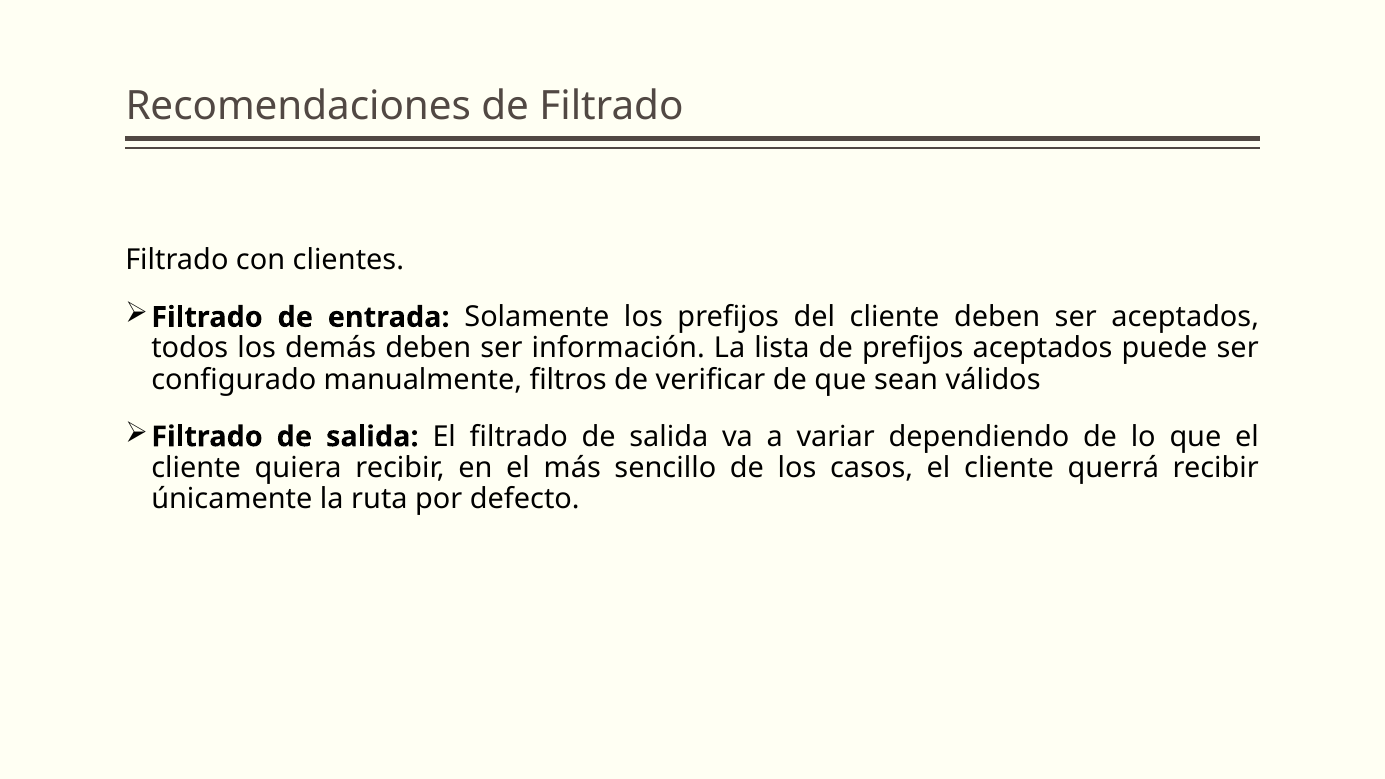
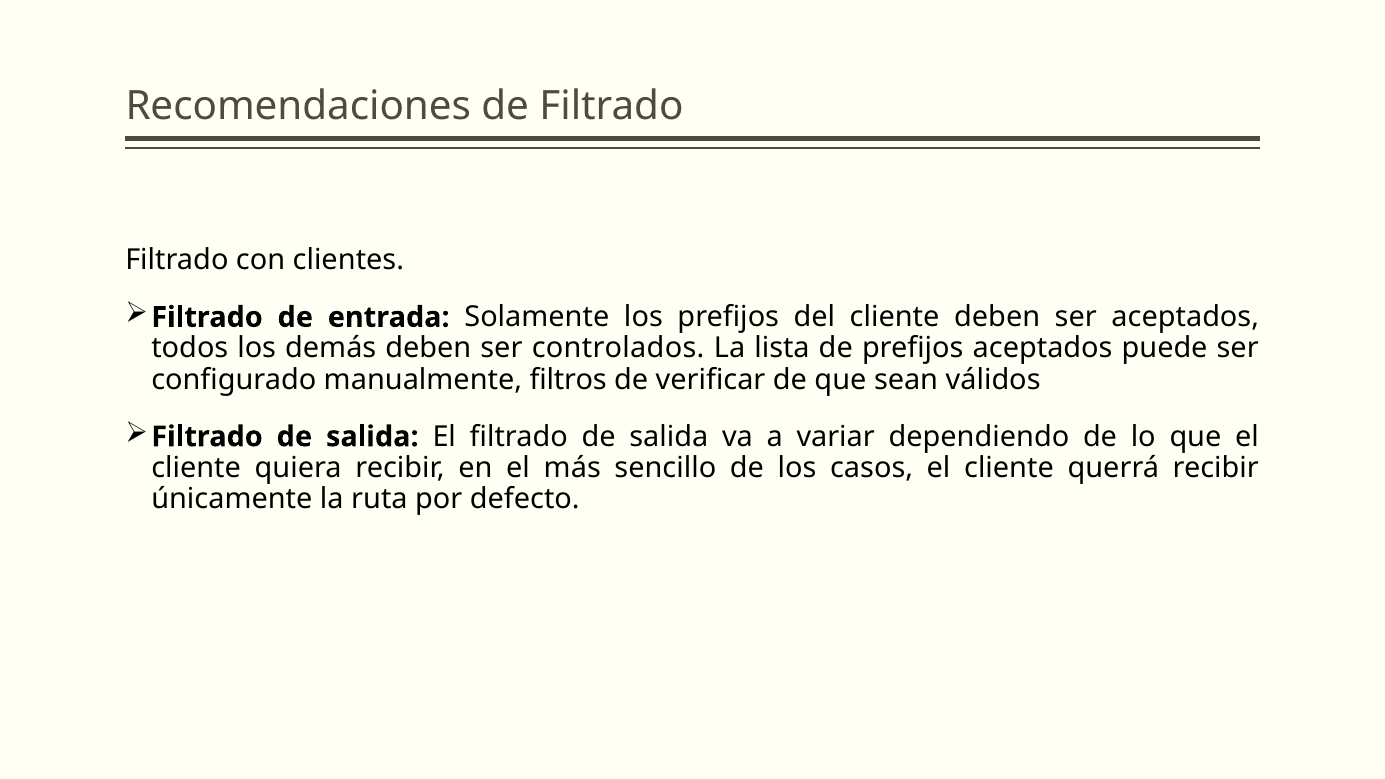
información: información -> controlados (618, 348)
